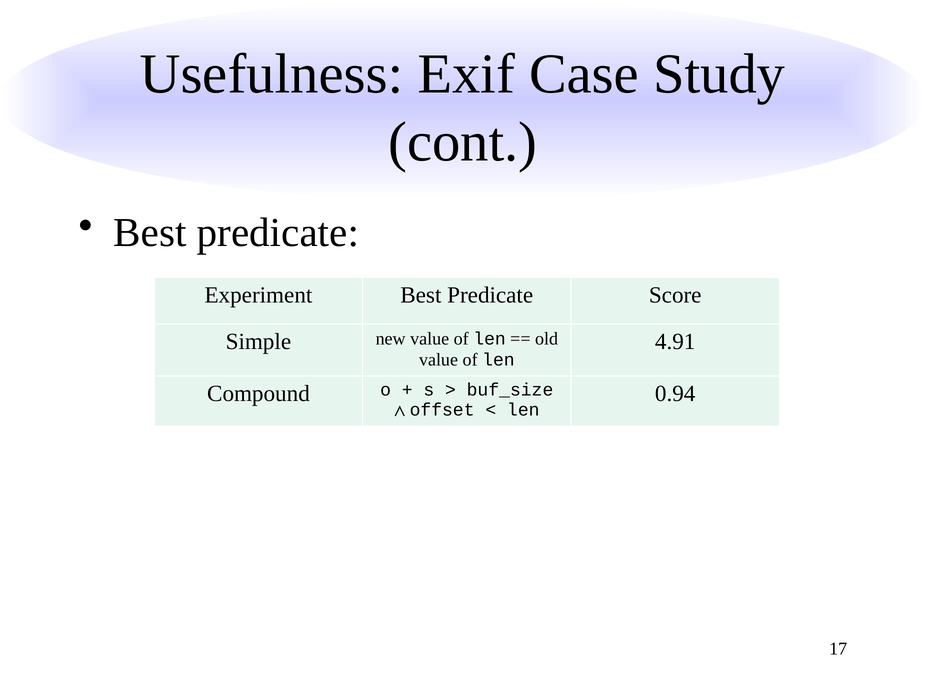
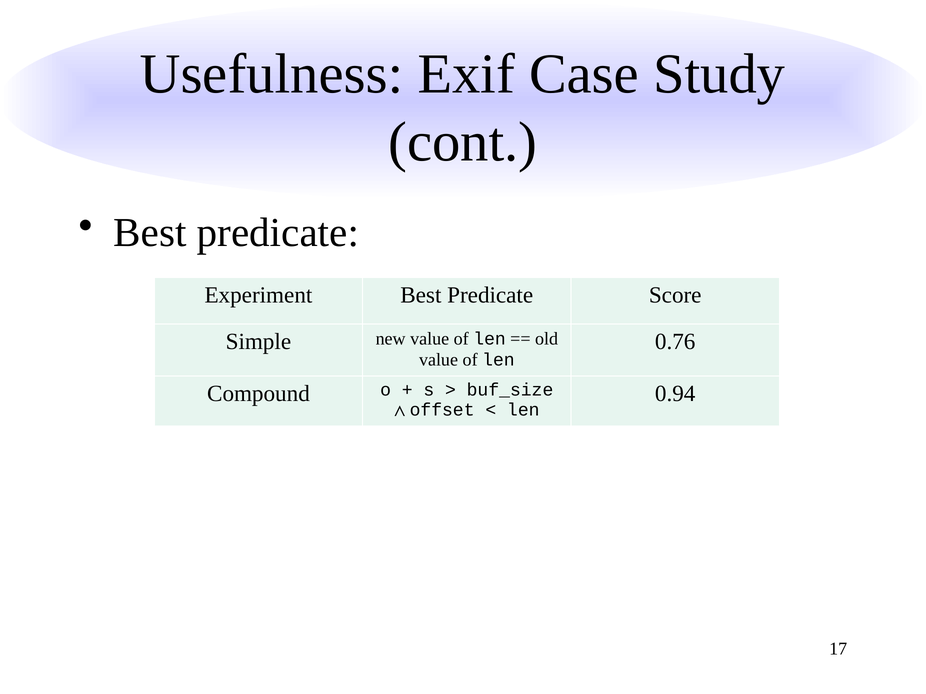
4.91: 4.91 -> 0.76 (675, 342)
